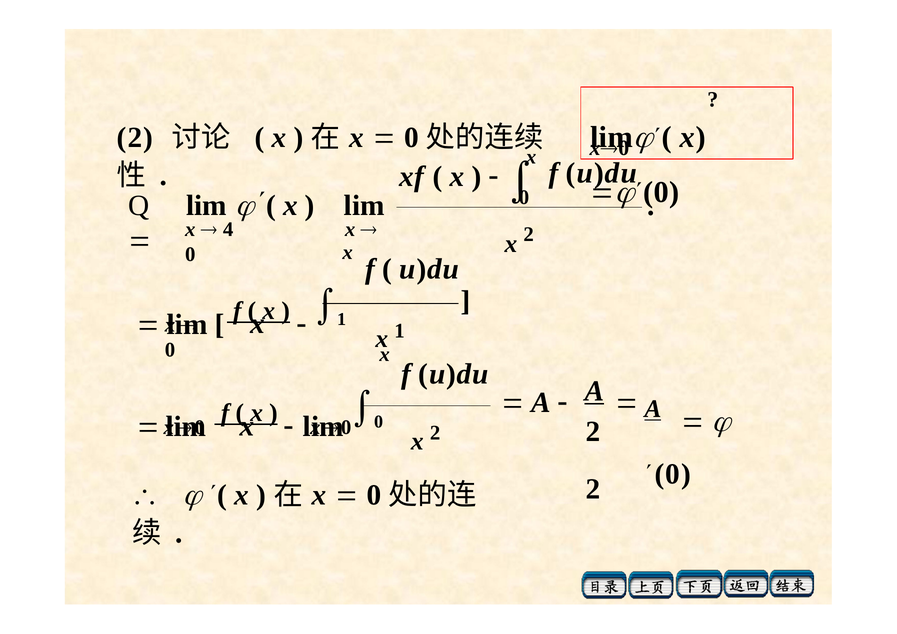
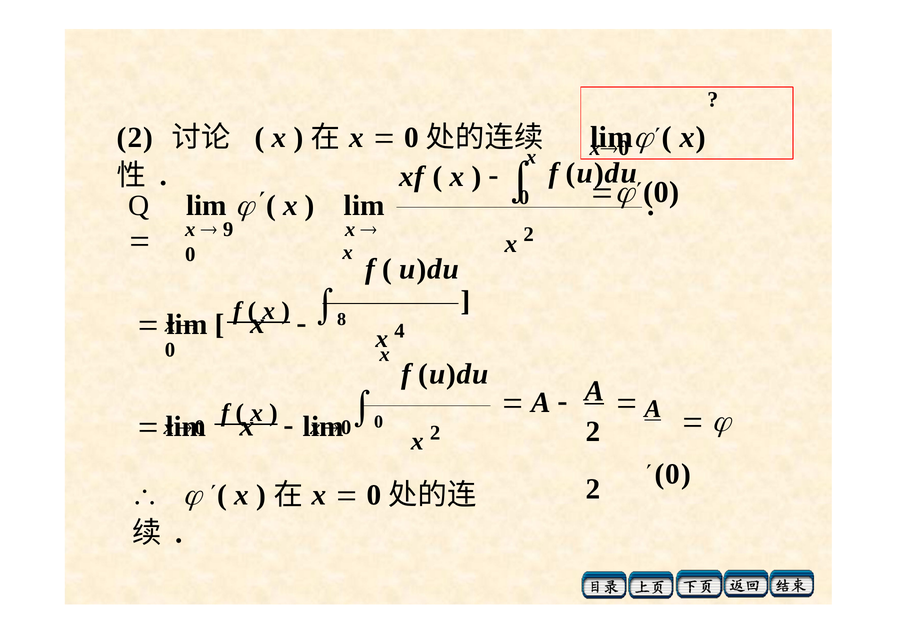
4: 4 -> 9 (228, 229)
1: 1 -> 8 (342, 320)
x 1: 1 -> 4 (400, 331)
